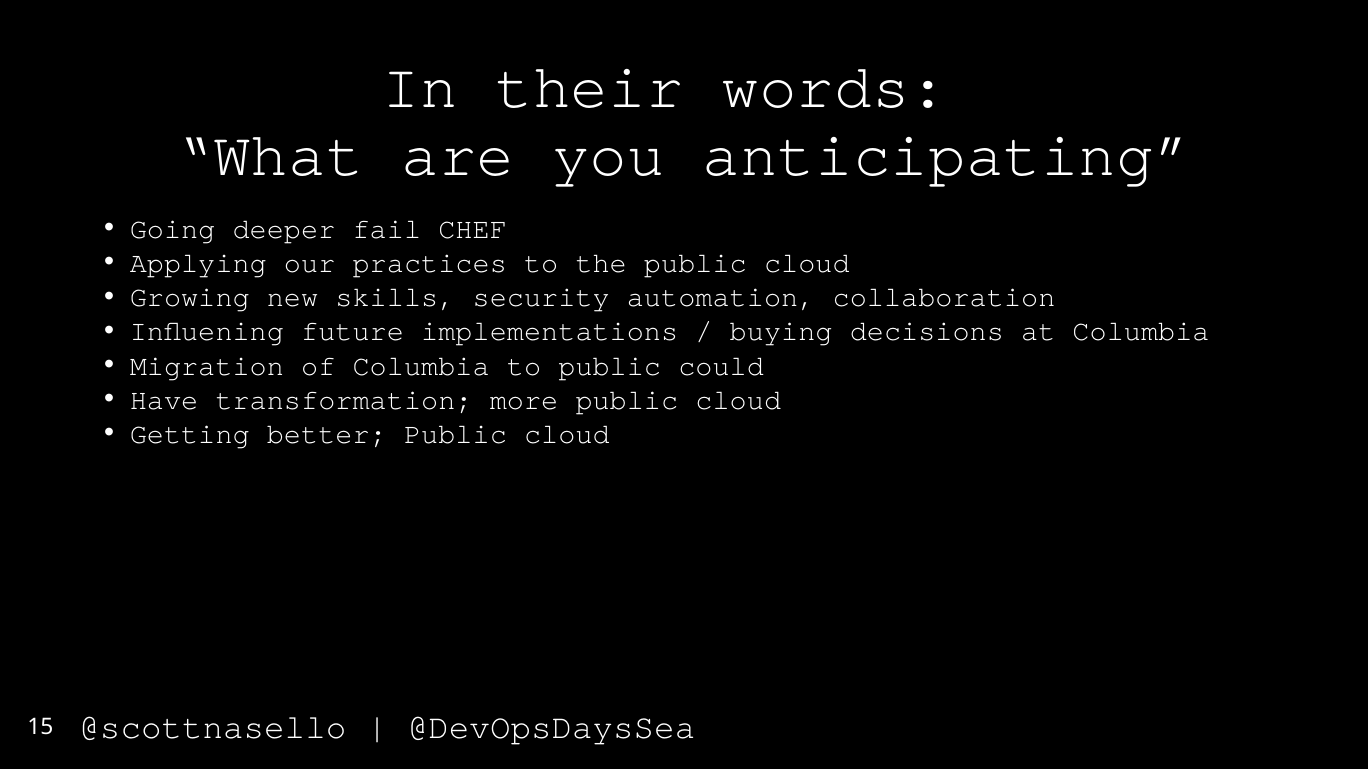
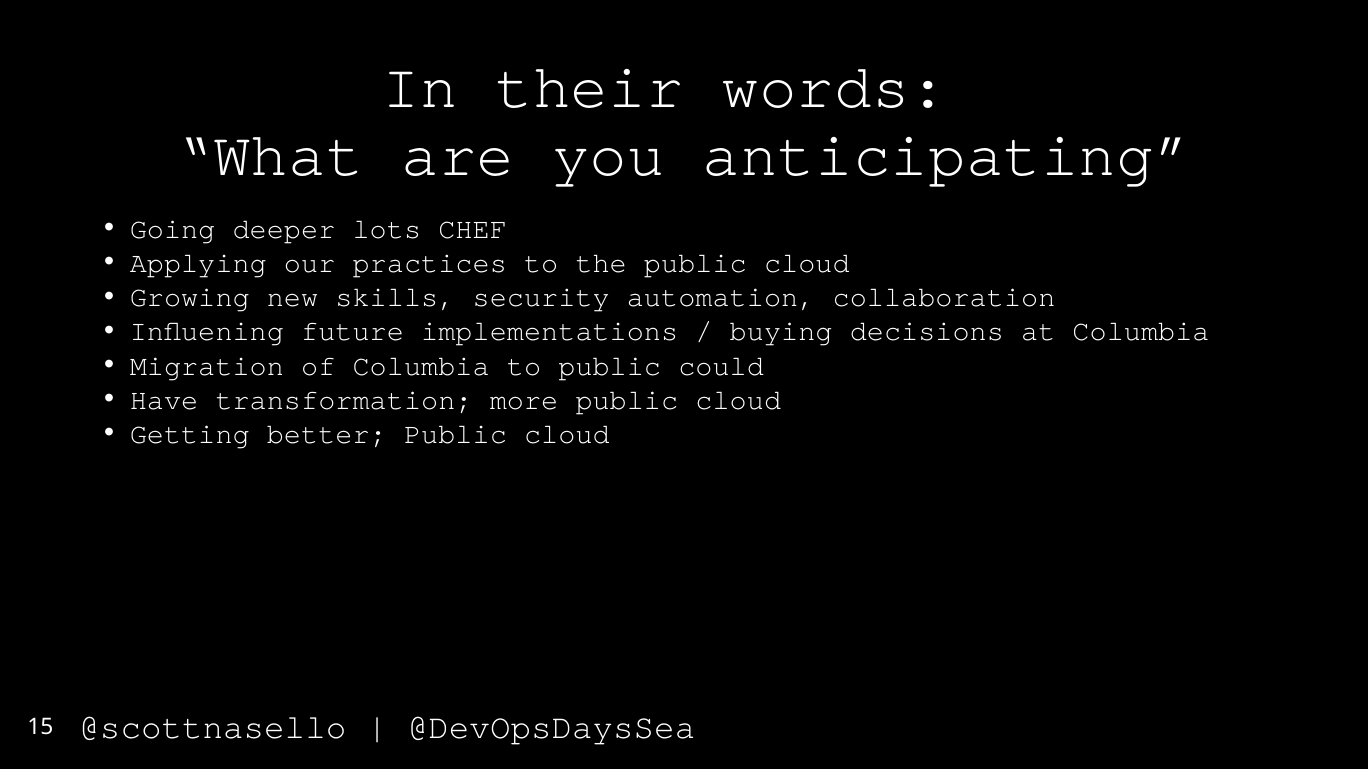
fail: fail -> lots (387, 229)
